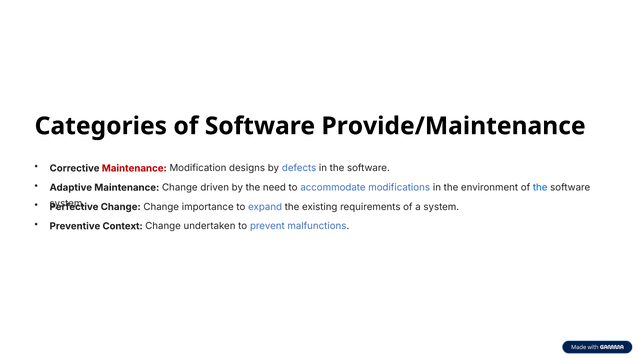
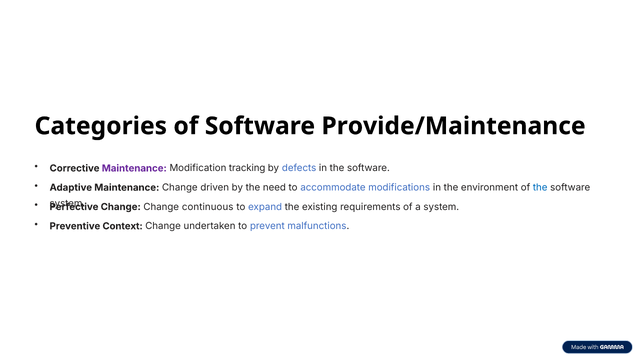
Maintenance colour: red -> purple (134, 168)
designs: designs -> tracking (247, 168)
importance: importance -> continuous (208, 207)
